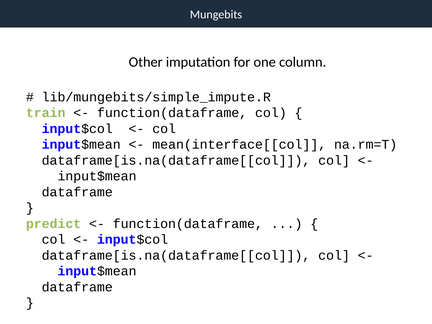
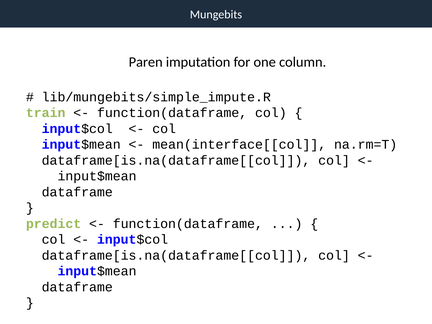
Other: Other -> Paren (146, 62)
